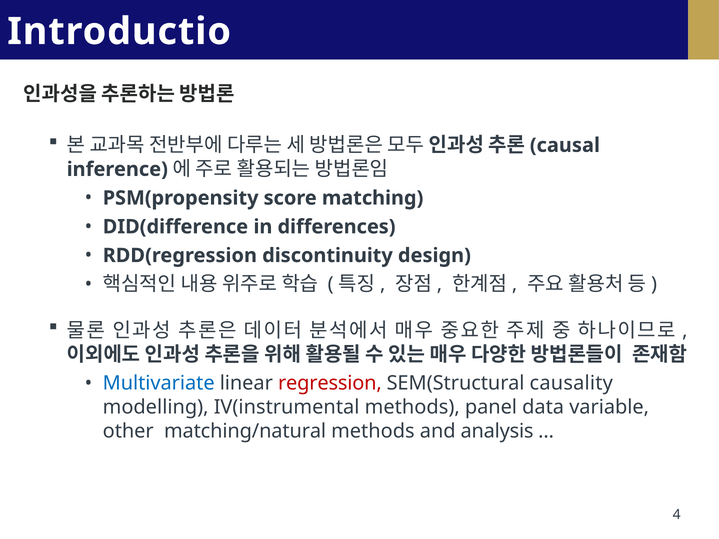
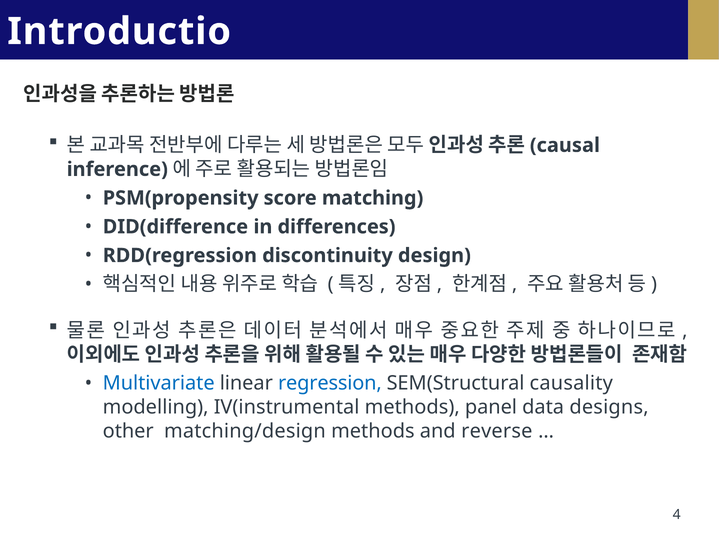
regression colour: red -> blue (330, 383)
variable: variable -> designs (609, 407)
matching/natural: matching/natural -> matching/design (245, 431)
analysis: analysis -> reverse (497, 431)
